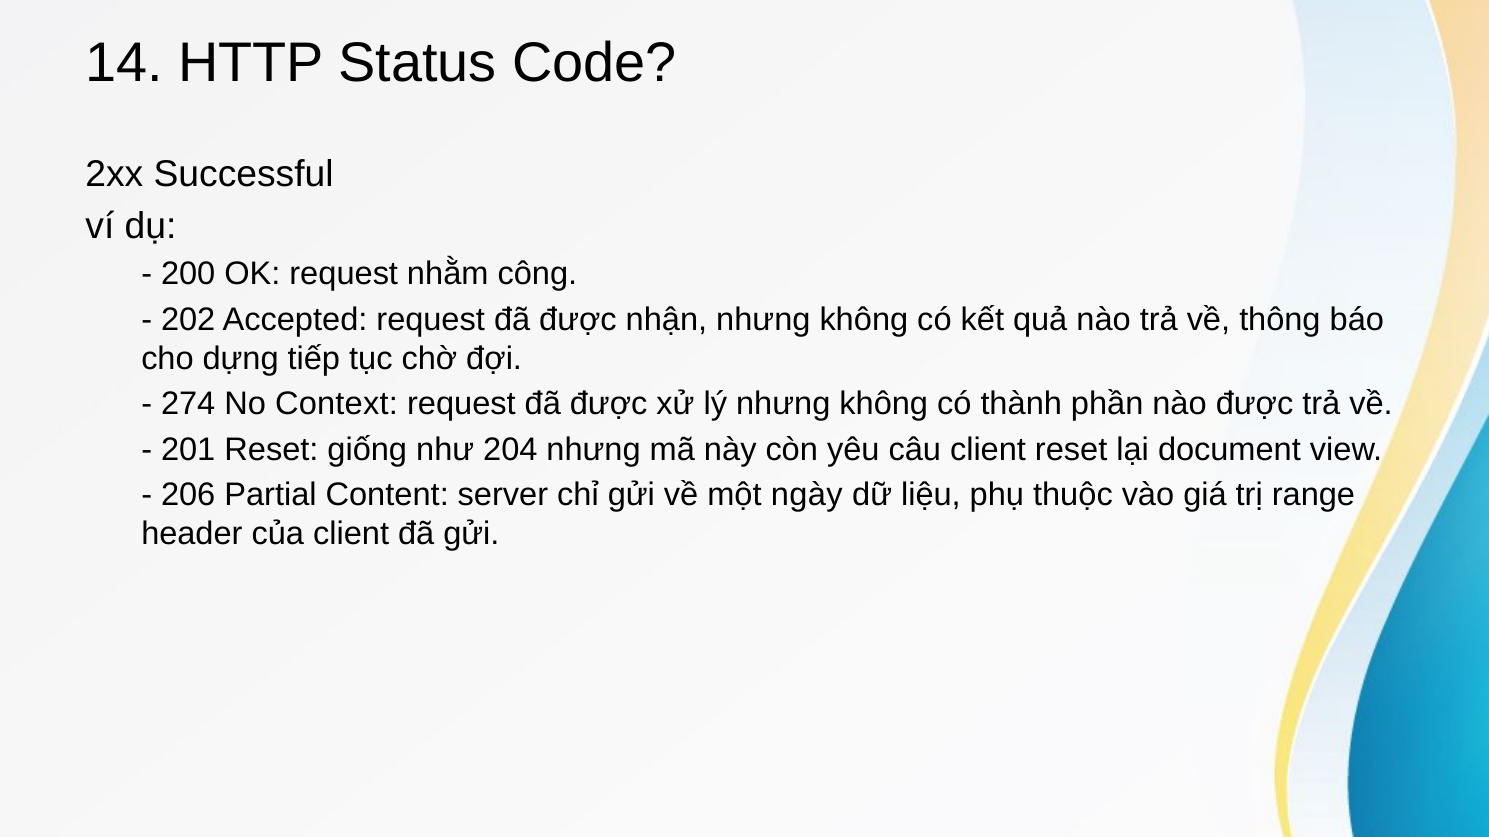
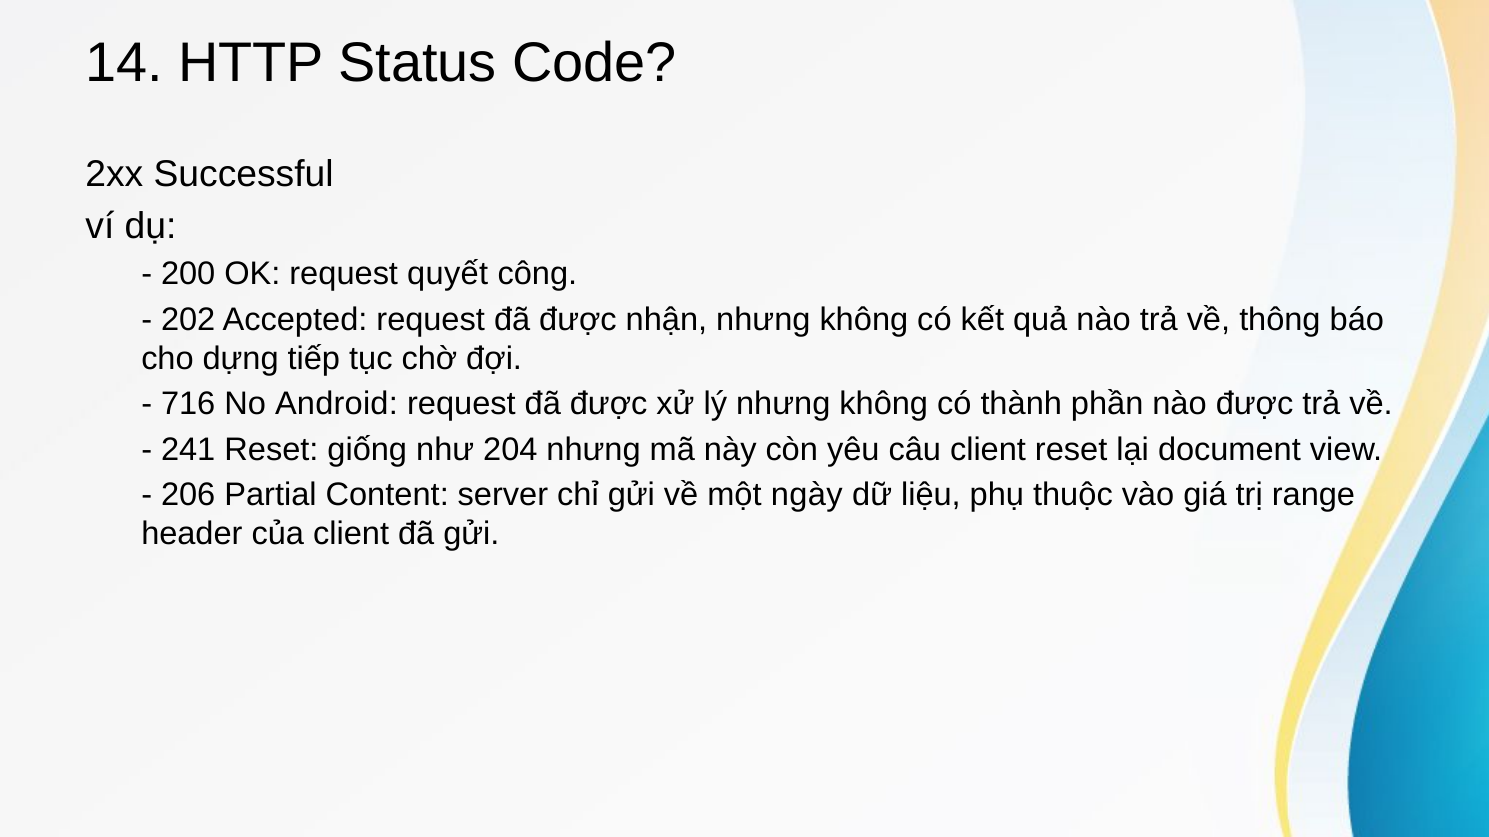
nhằm: nhằm -> quyết (448, 274)
274: 274 -> 716 (188, 404)
Context: Context -> Android (336, 404)
201: 201 -> 241 (188, 450)
